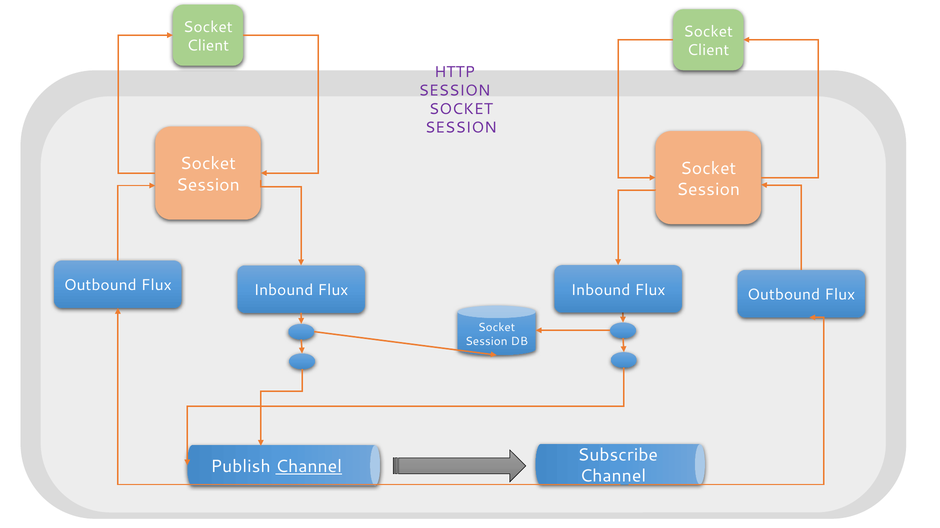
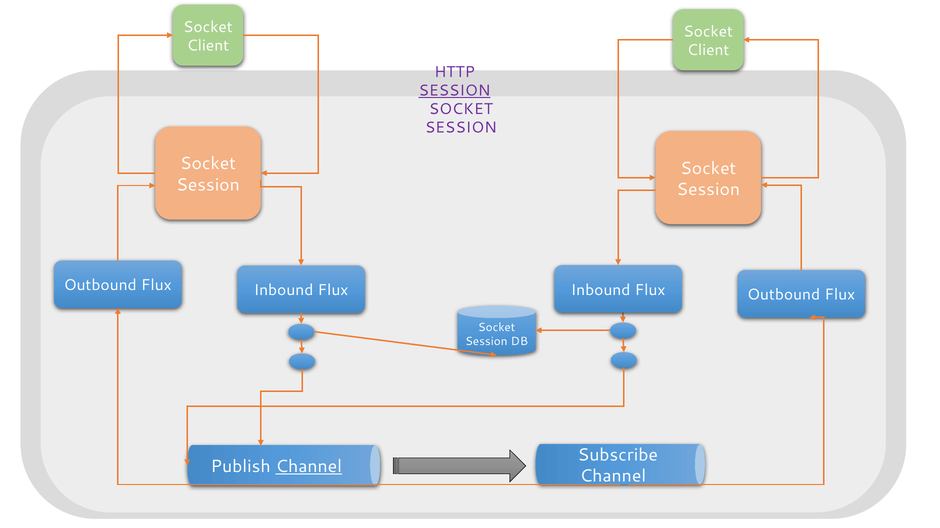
SESSION underline: none -> present (455, 91)
